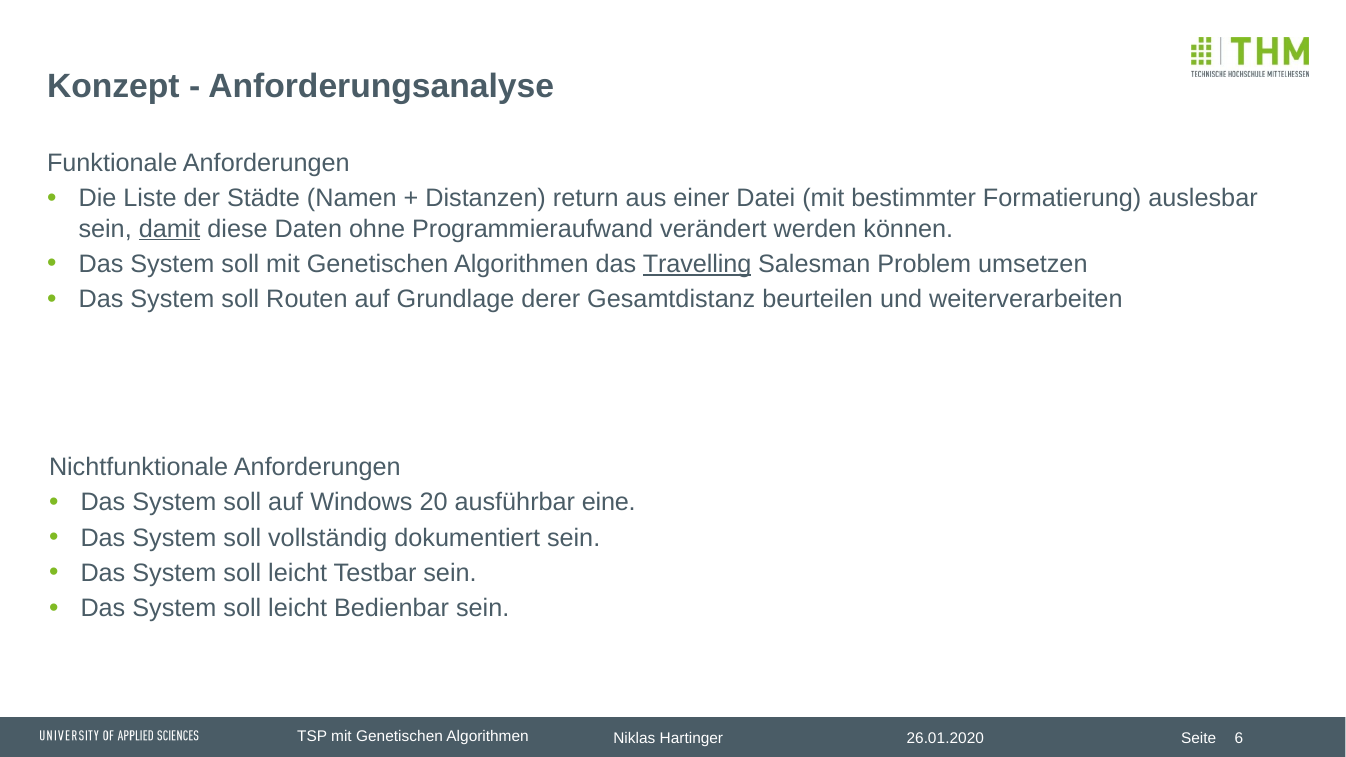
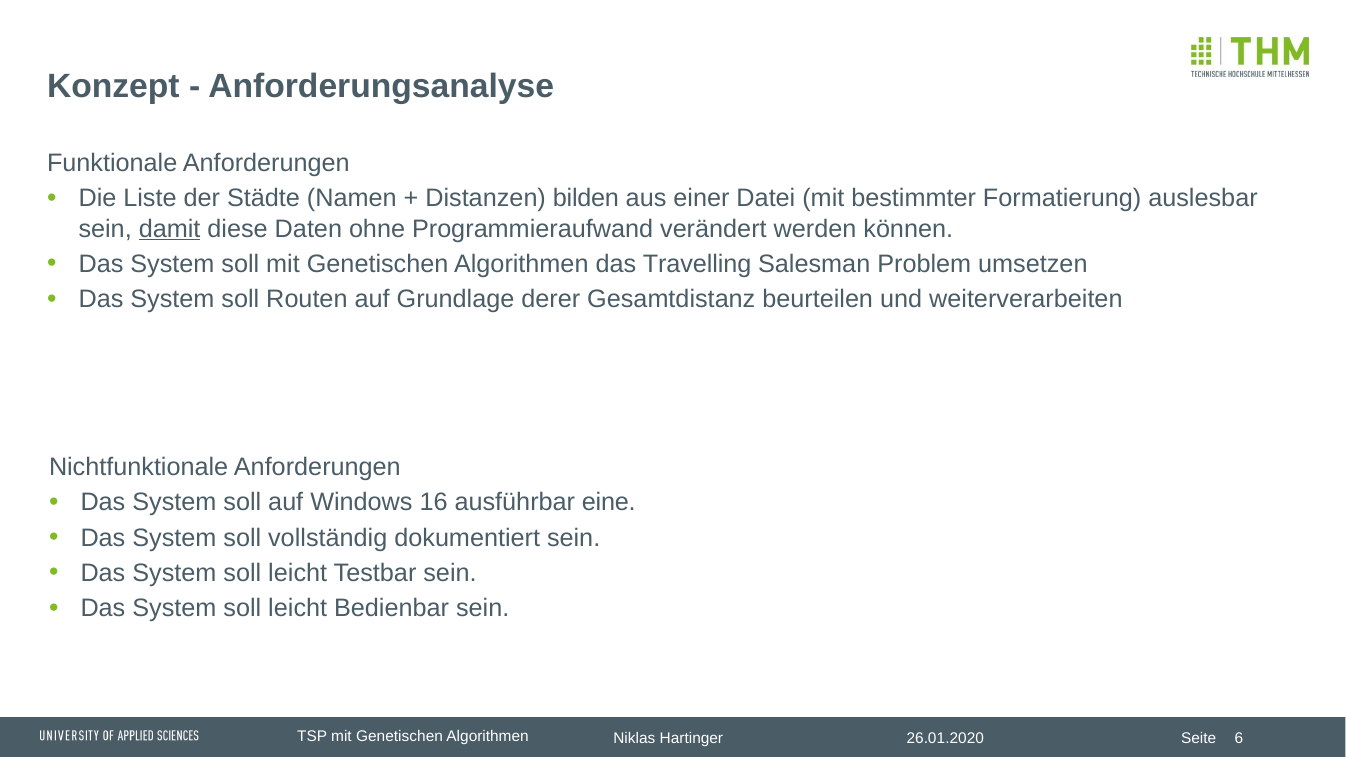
return: return -> bilden (586, 199)
Travelling underline: present -> none (697, 264)
20: 20 -> 16 (434, 503)
